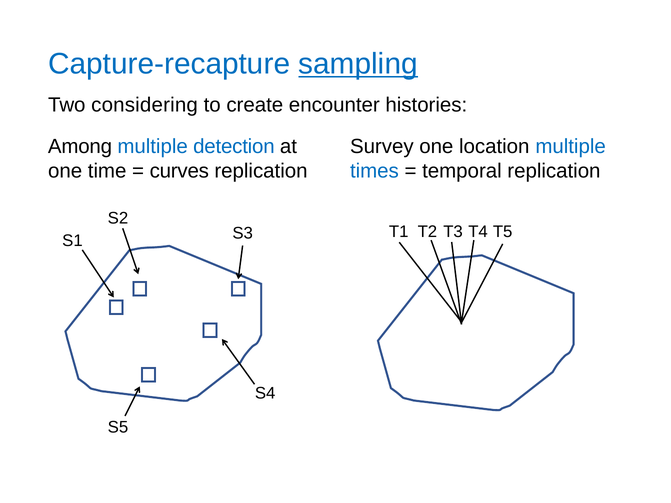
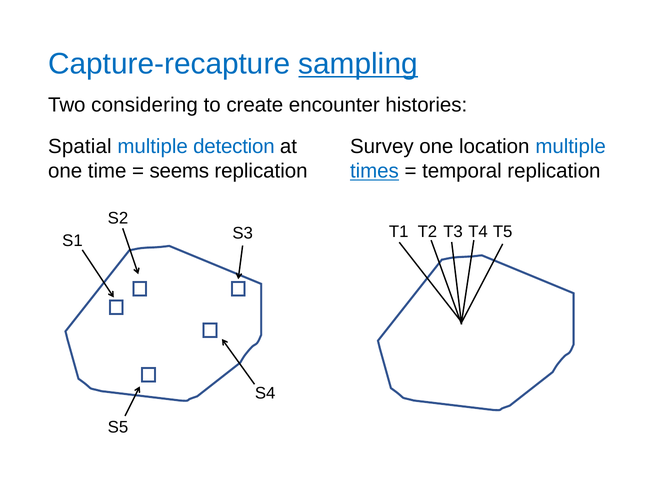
Among: Among -> Spatial (80, 147)
curves: curves -> seems (179, 171)
times underline: none -> present (374, 171)
